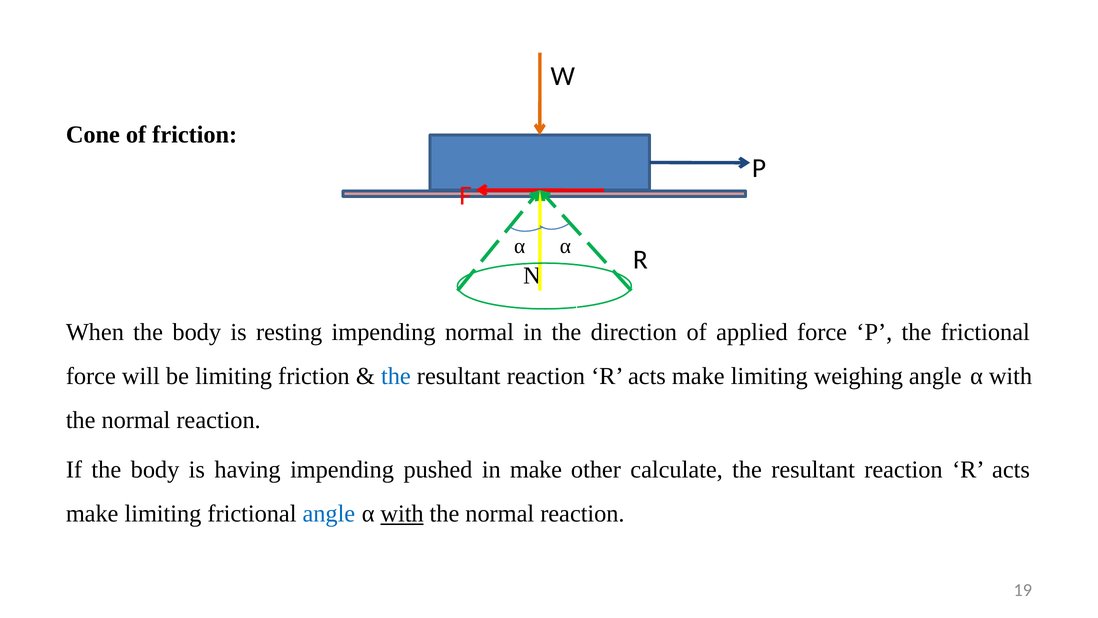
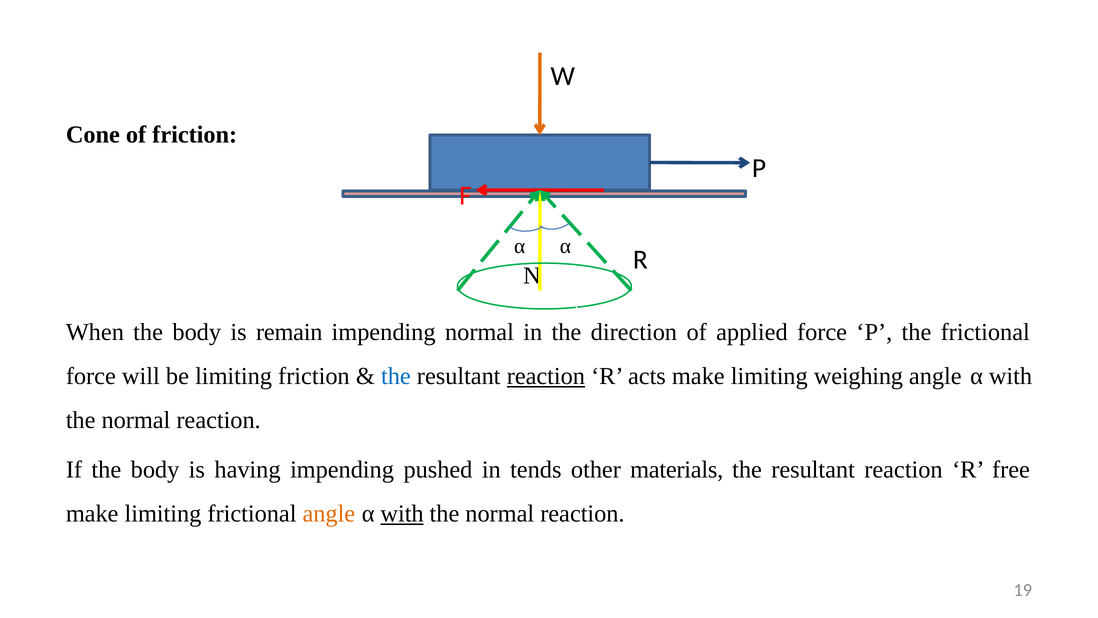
resting: resting -> remain (289, 332)
reaction underline: none -> present (546, 376)
in make: make -> tends (536, 469)
calculate: calculate -> materials (677, 469)
acts: acts -> free (1011, 469)
angle colour: blue -> orange (329, 513)
